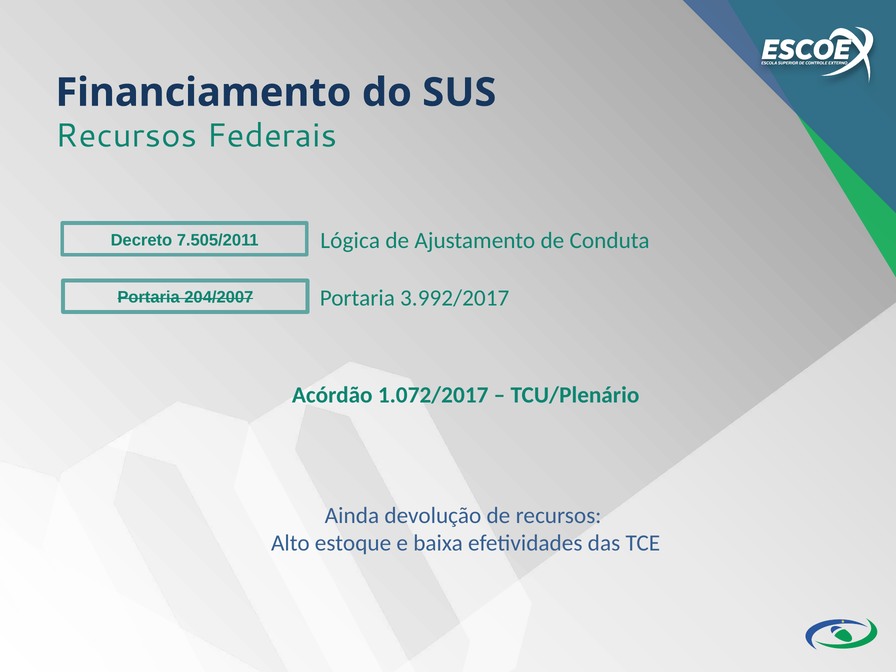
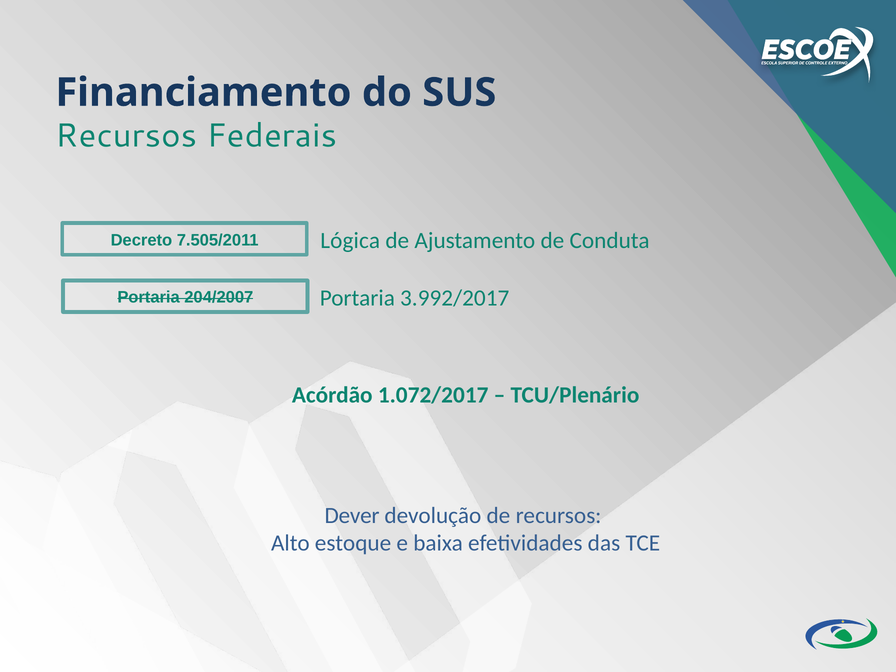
Ainda: Ainda -> Dever (352, 515)
